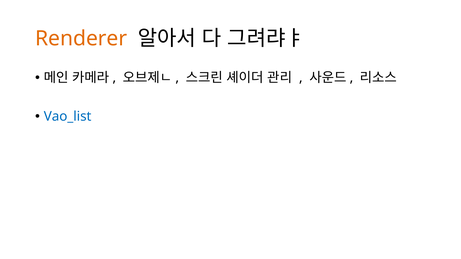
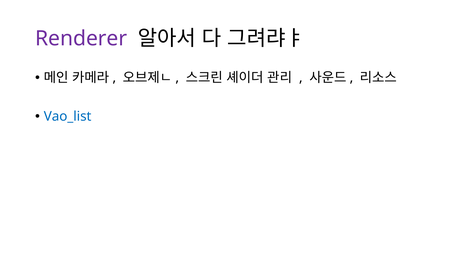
Renderer colour: orange -> purple (81, 39)
